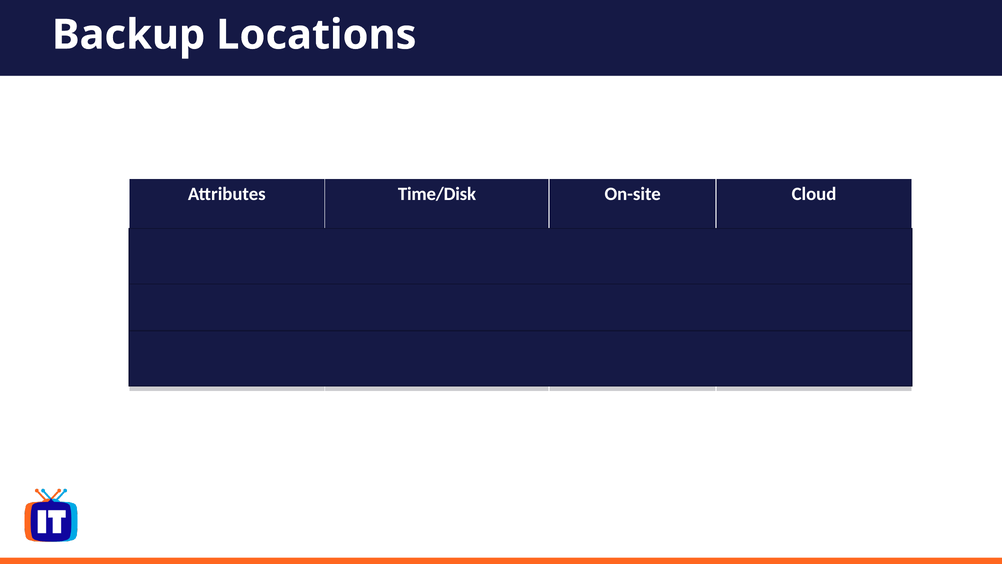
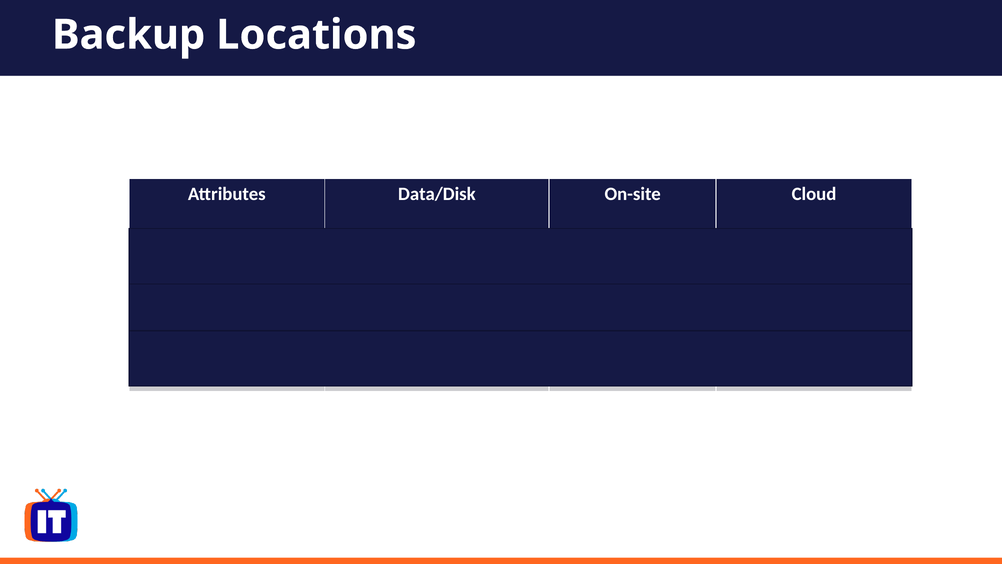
Time/Disk: Time/Disk -> Data/Disk (437, 194)
